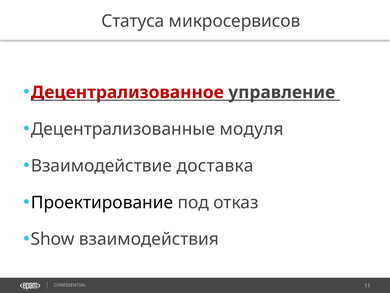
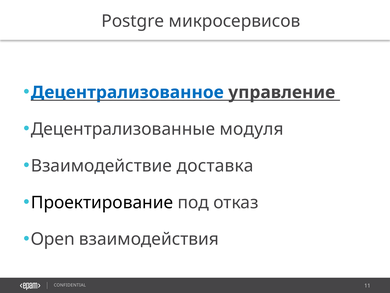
Статуса: Статуса -> Postgre (133, 21)
Децентрализованное colour: red -> blue (127, 92)
Show: Show -> Open (53, 239)
